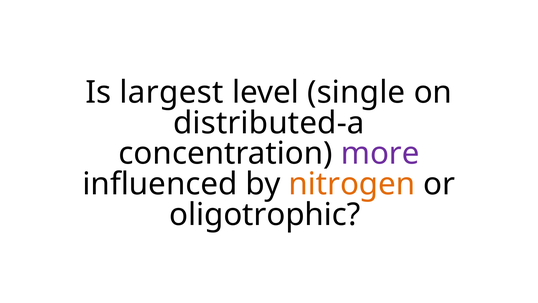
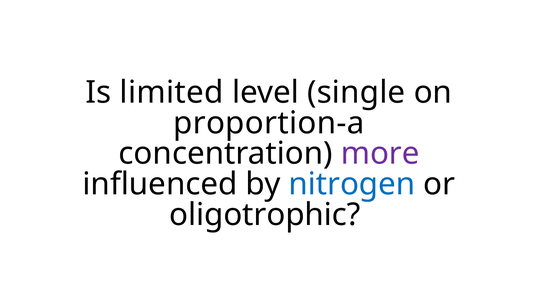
largest: largest -> limited (172, 92)
distributed-a: distributed-a -> proportion-a (269, 123)
nitrogen colour: orange -> blue (352, 184)
